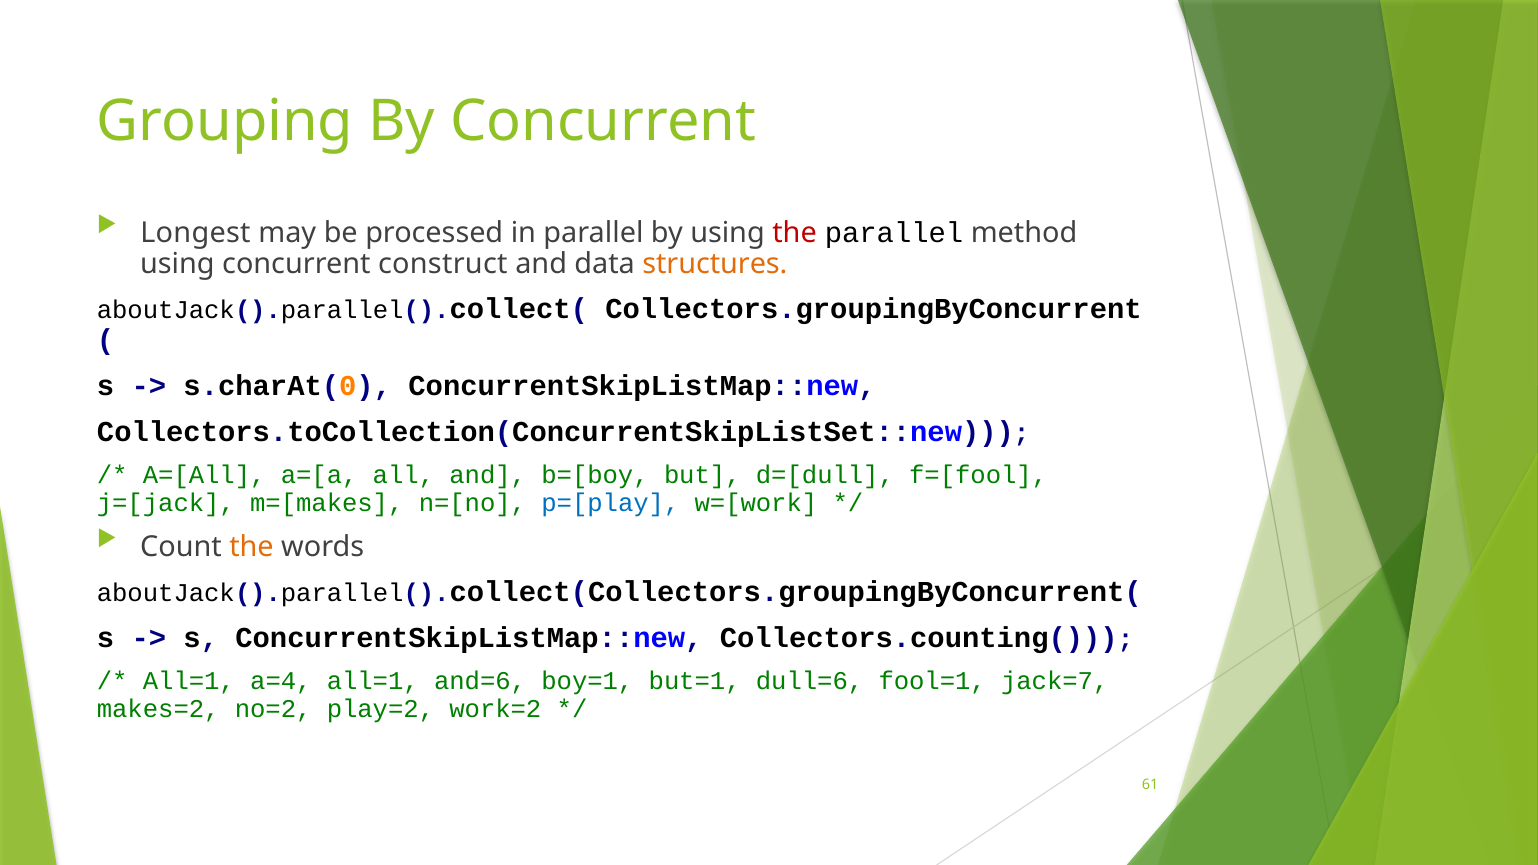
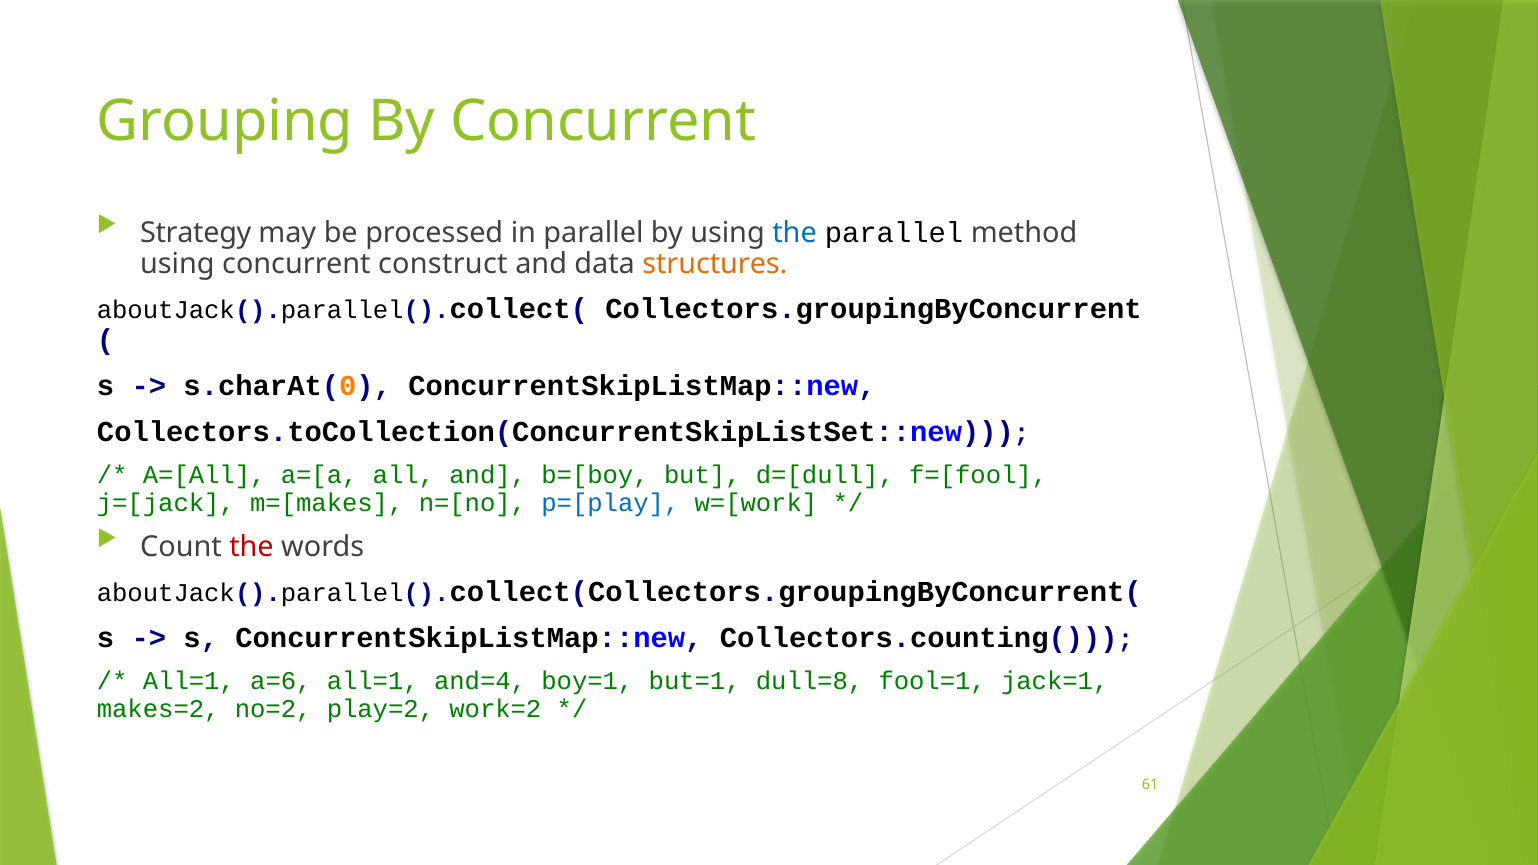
Longest: Longest -> Strategy (196, 233)
the colour: red -> blue (795, 233)
the colour: orange -> red (252, 547)
a=4: a=4 -> a=6 (281, 681)
and=6: and=6 -> and=4 (480, 681)
dull=6: dull=6 -> dull=8 (810, 681)
jack=7: jack=7 -> jack=1 (1055, 681)
